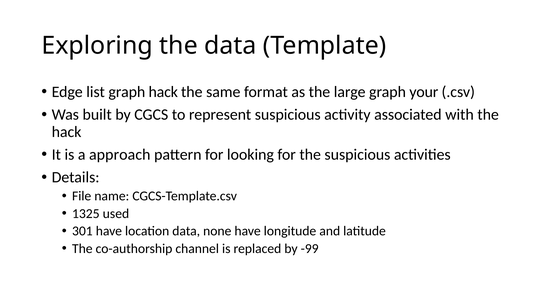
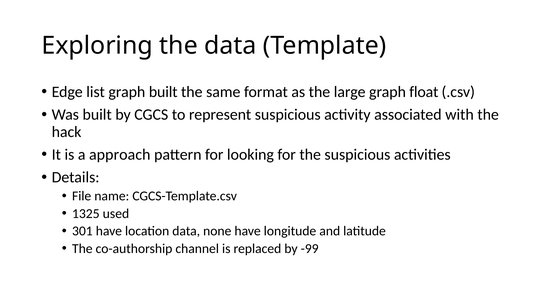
graph hack: hack -> built (163, 92)
your: your -> float (424, 92)
